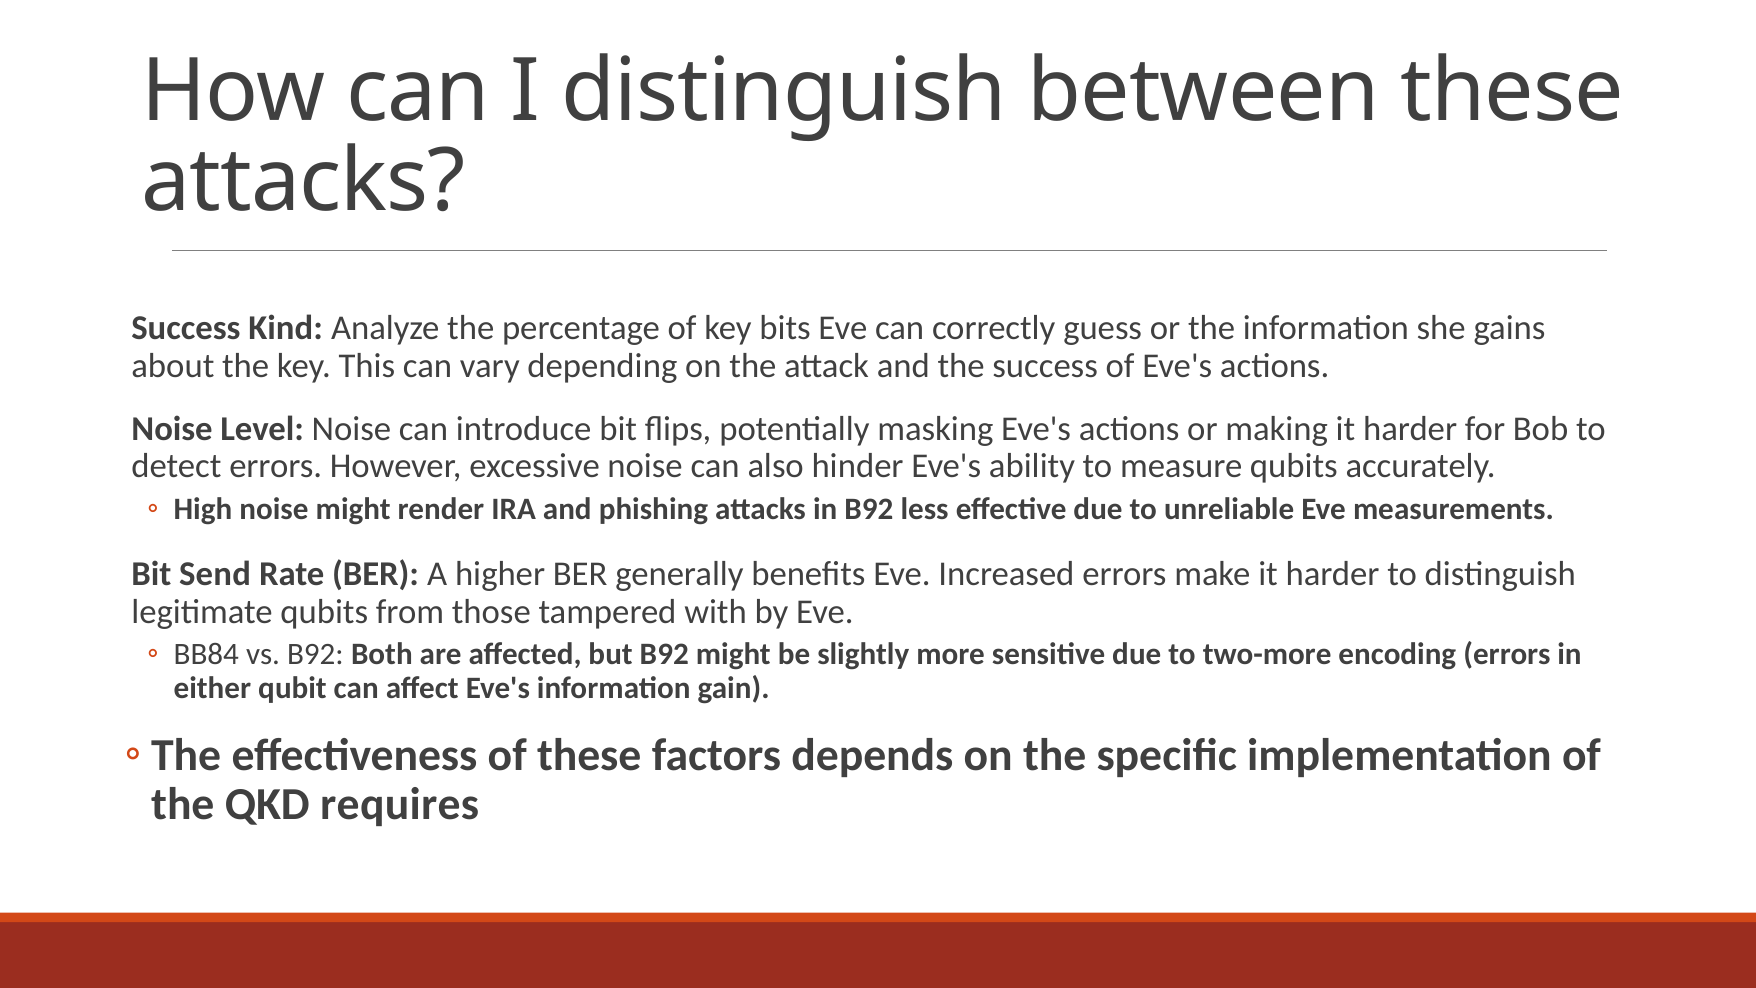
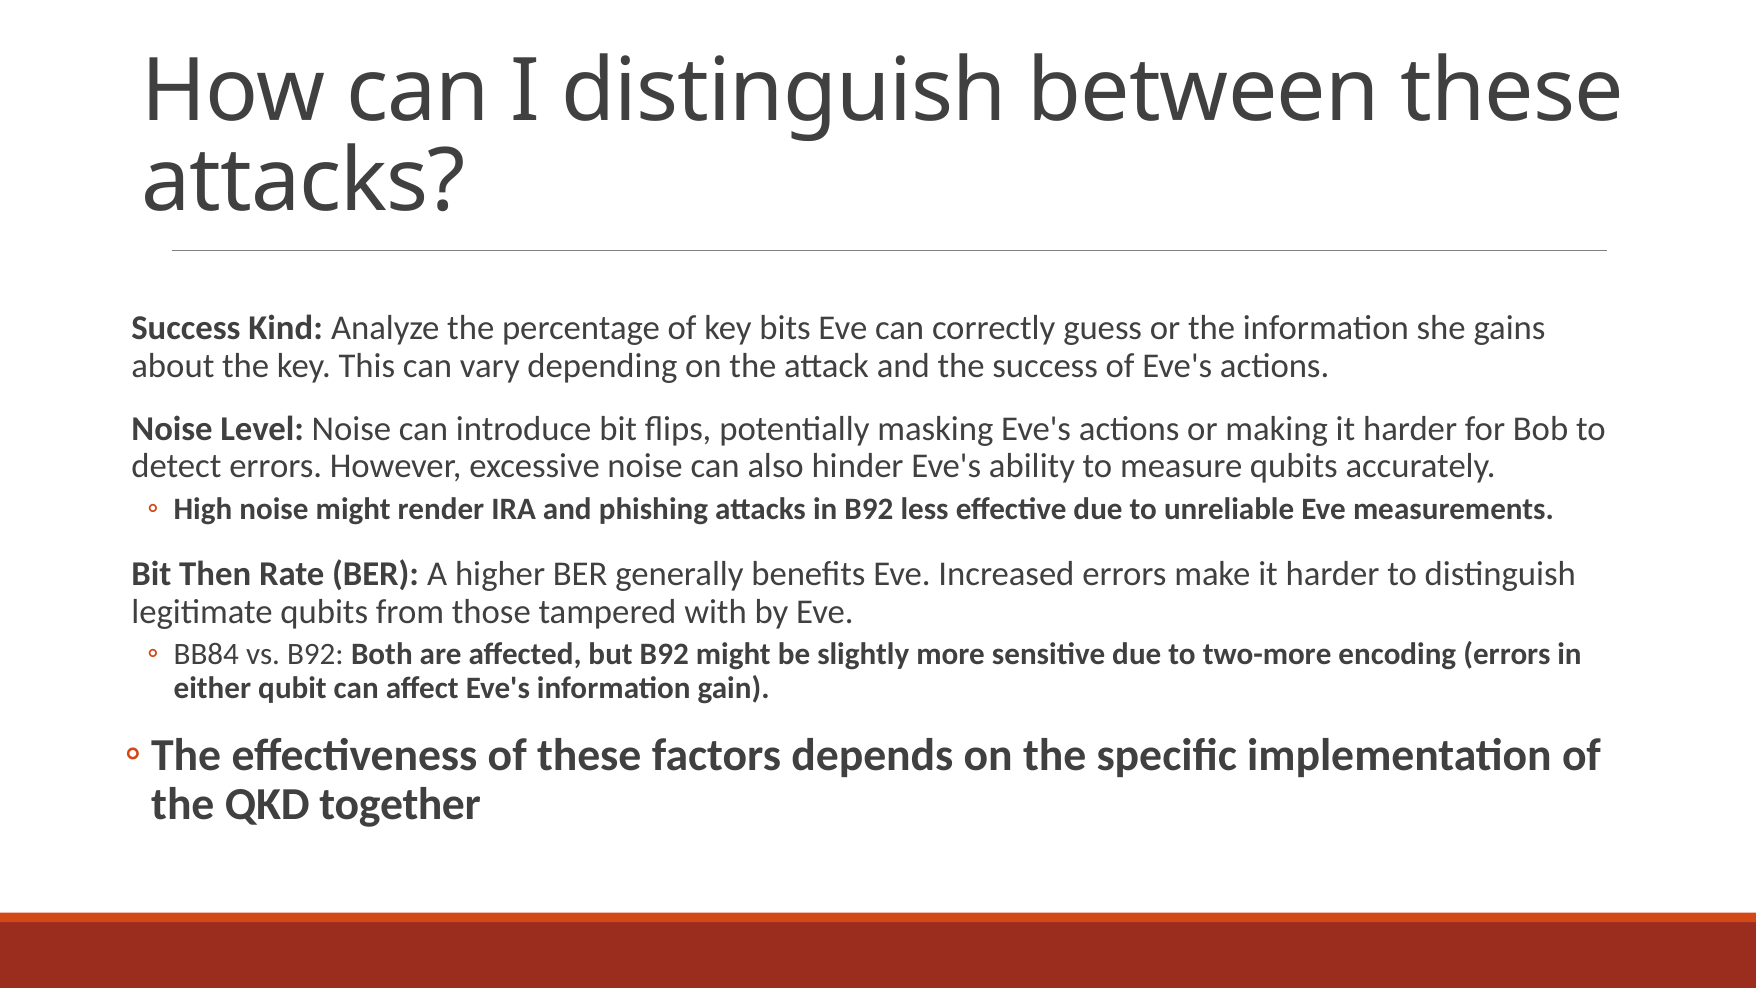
Send: Send -> Then (215, 574)
requires: requires -> together (400, 804)
